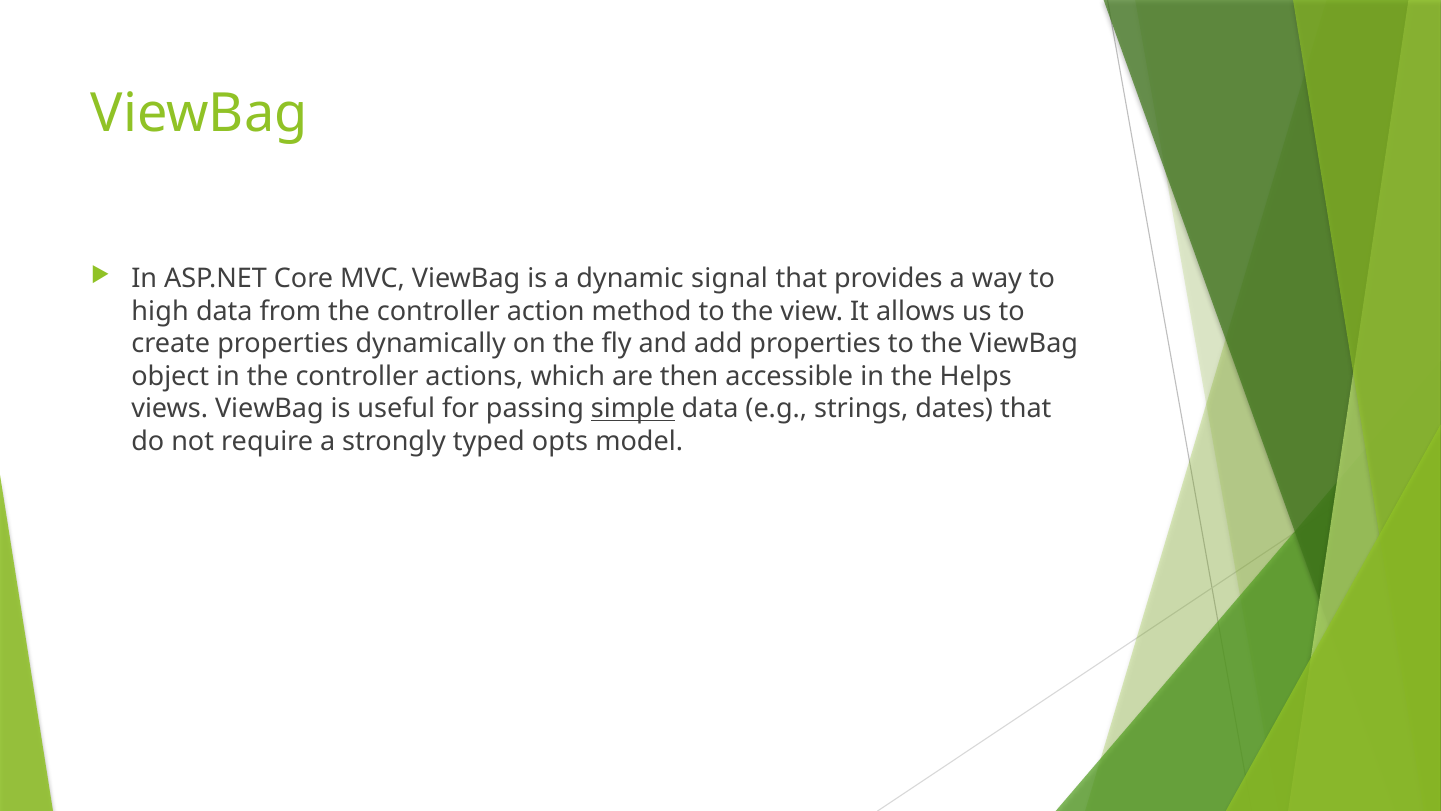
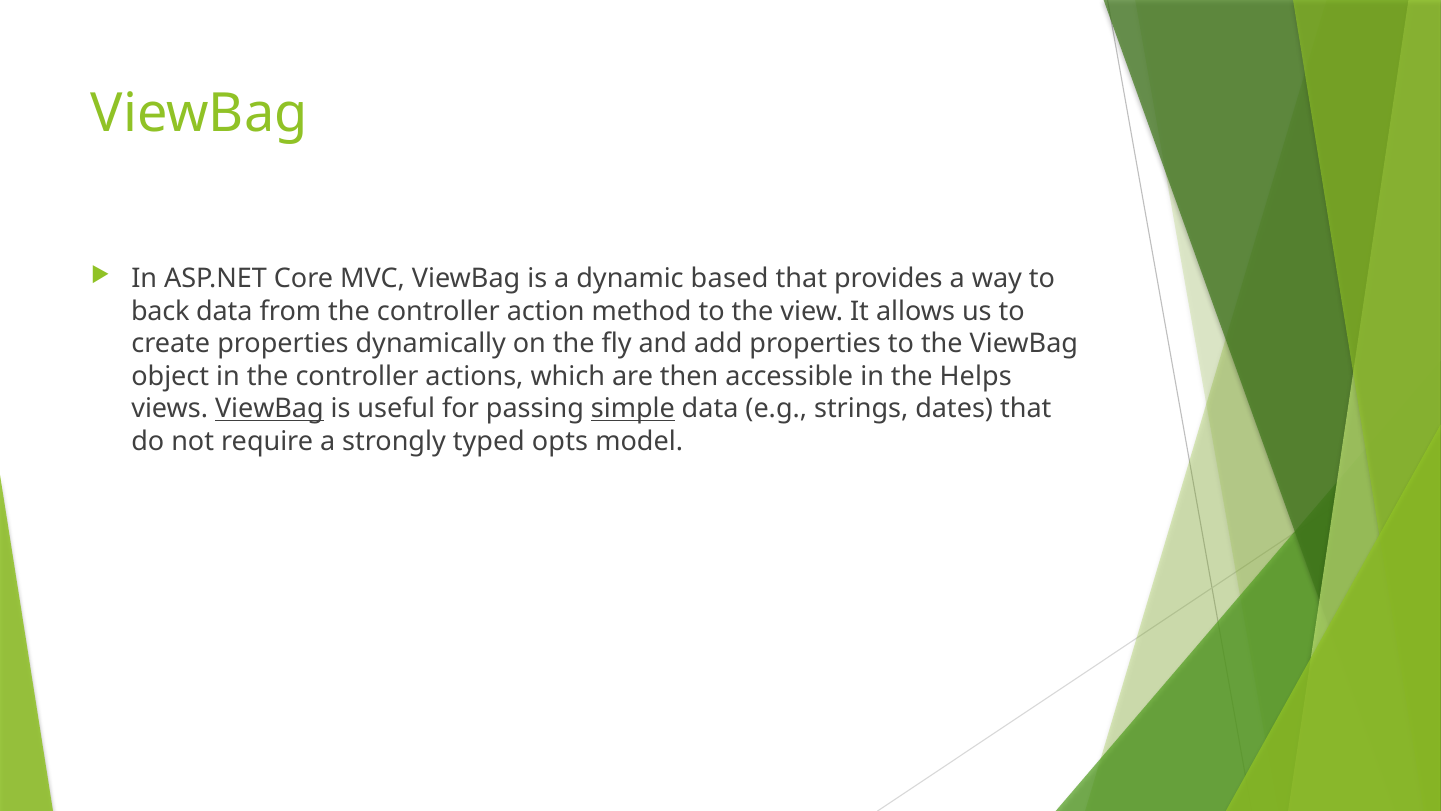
signal: signal -> based (730, 279)
high: high -> back (160, 311)
ViewBag underline: none -> present (269, 409)
